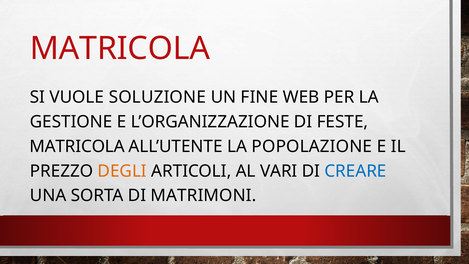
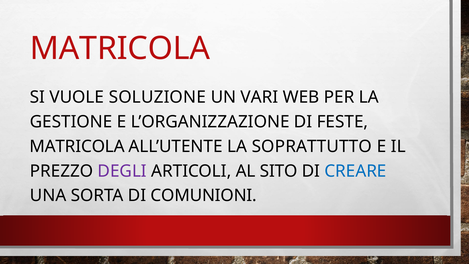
FINE: FINE -> VARI (260, 97)
POPOLAZIONE: POPOLAZIONE -> SOPRATTUTTO (312, 146)
DEGLI colour: orange -> purple (122, 171)
VARI: VARI -> SITO (279, 171)
MATRIMONI: MATRIMONI -> COMUNIONI (204, 196)
